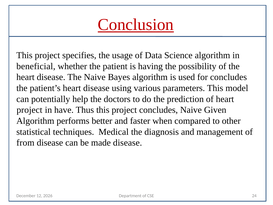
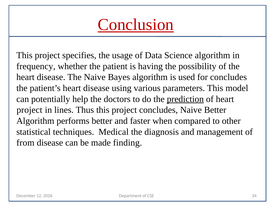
beneficial: beneficial -> frequency (36, 66)
prediction underline: none -> present (185, 99)
have: have -> lines (64, 110)
Naive Given: Given -> Better (215, 110)
made disease: disease -> finding (128, 143)
